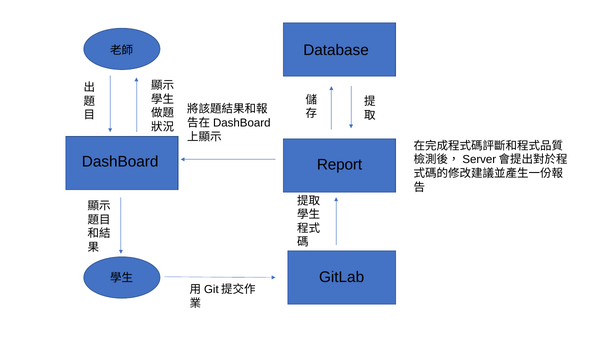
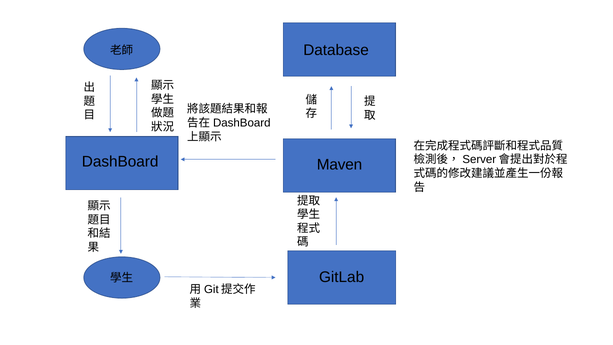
Report: Report -> Maven (340, 165)
